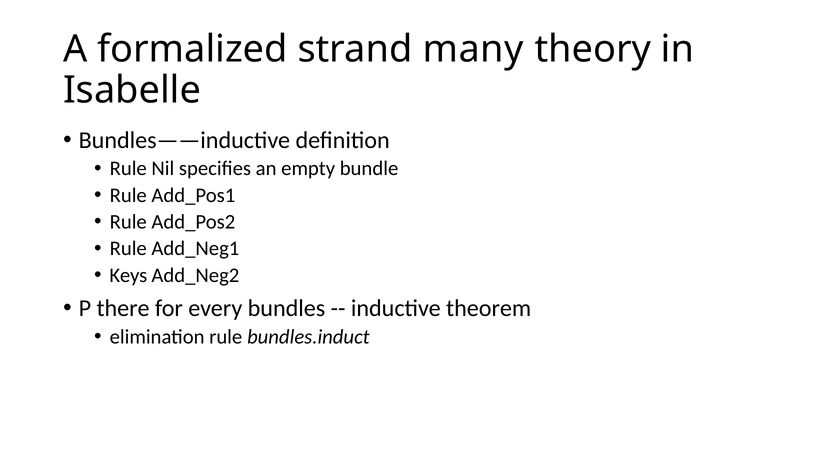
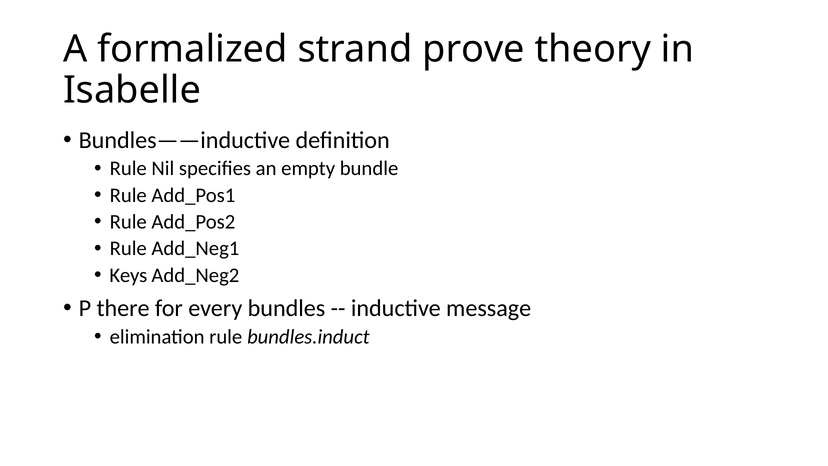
many: many -> prove (474, 49)
theorem: theorem -> message (489, 308)
